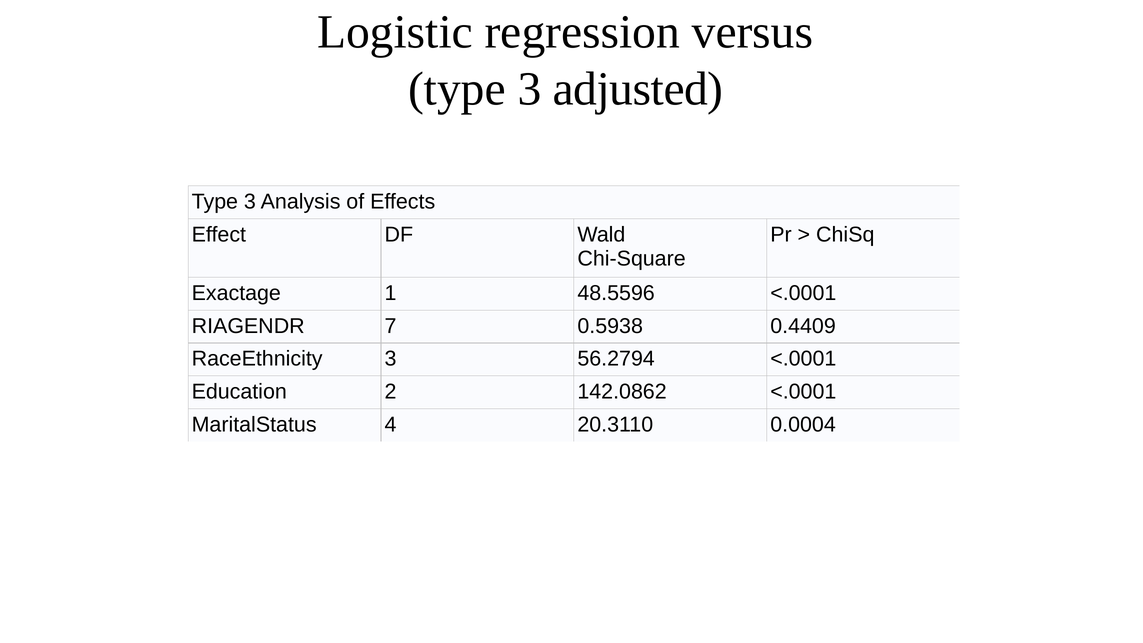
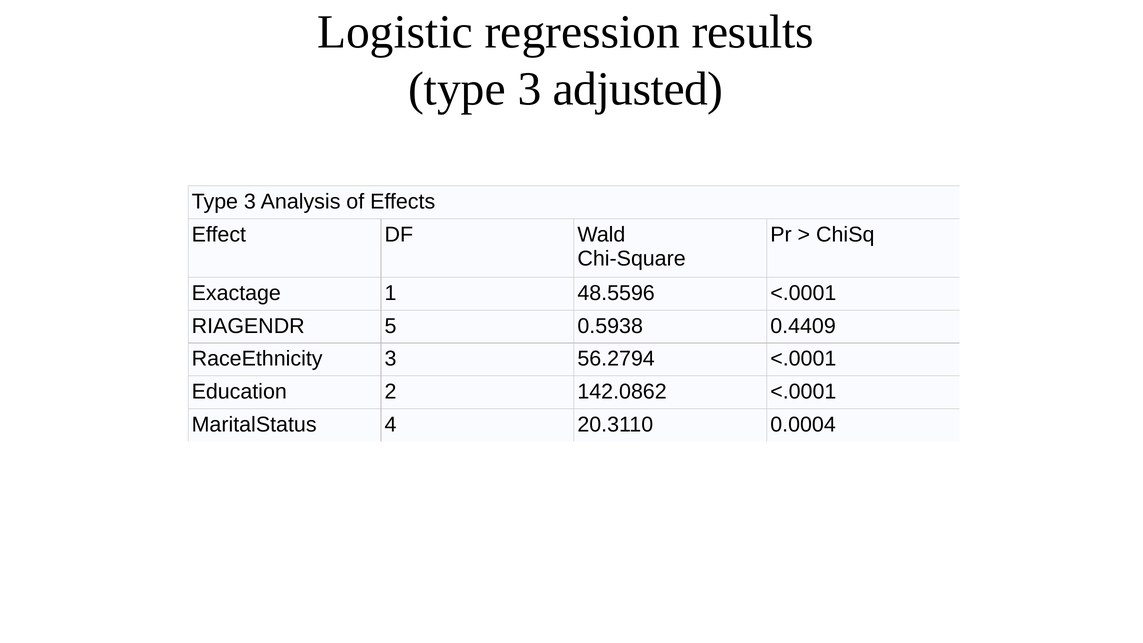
versus: versus -> results (753, 32)
7: 7 -> 5 (391, 326)
